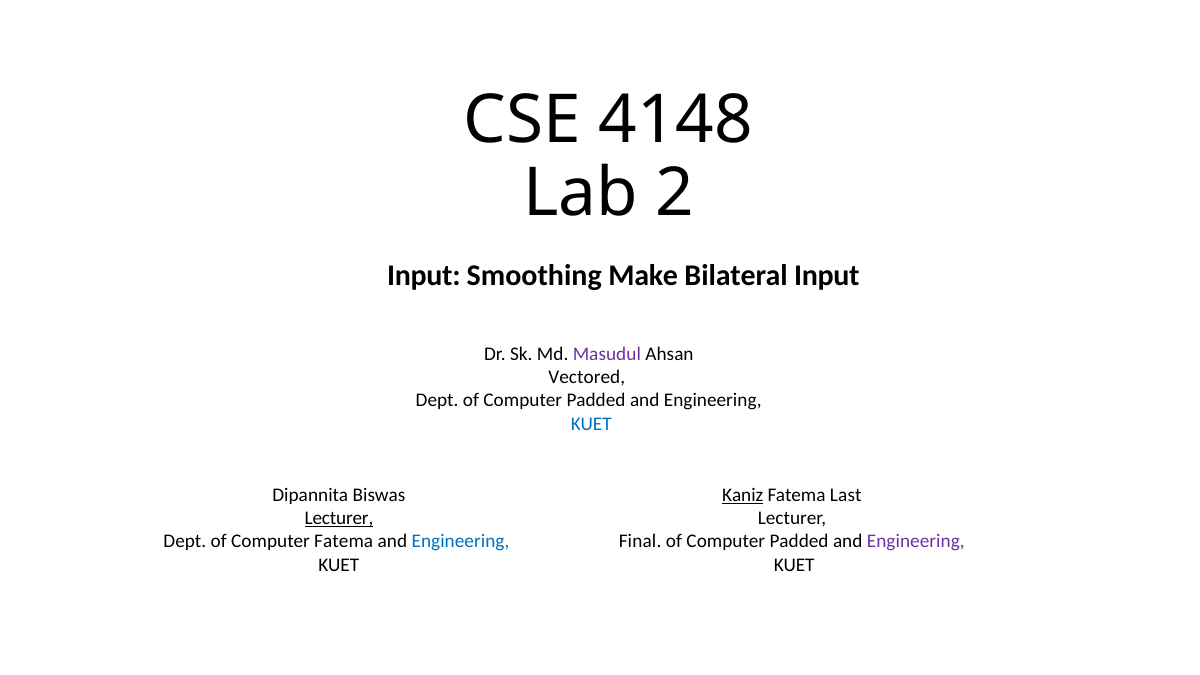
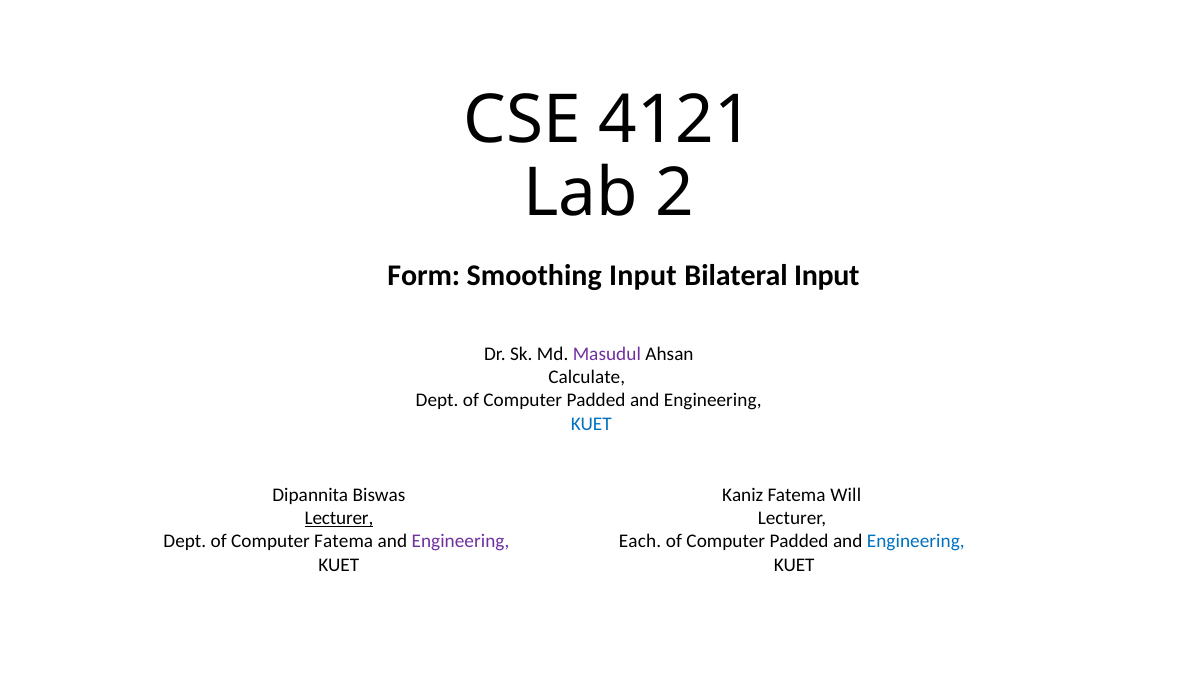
4148: 4148 -> 4121 (676, 120)
Input: Input -> Form (424, 275)
Smoothing Make: Make -> Input (643, 275)
Vectored: Vectored -> Calculate (587, 377)
Kaniz underline: present -> none (743, 495)
Last: Last -> Will (846, 495)
Engineering colour: blue -> purple (460, 542)
Final: Final -> Each (640, 542)
Engineering colour: purple -> blue (916, 542)
